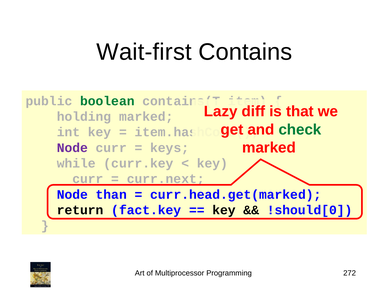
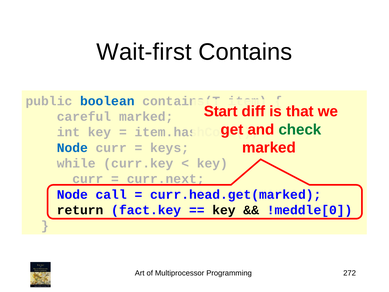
boolean colour: green -> blue (107, 101)
Lazy: Lazy -> Start (221, 111)
holding: holding -> careful (84, 117)
Node colour: purple -> blue (72, 148)
than: than -> call (111, 194)
!should[0: !should[0 -> !meddle[0 (310, 210)
